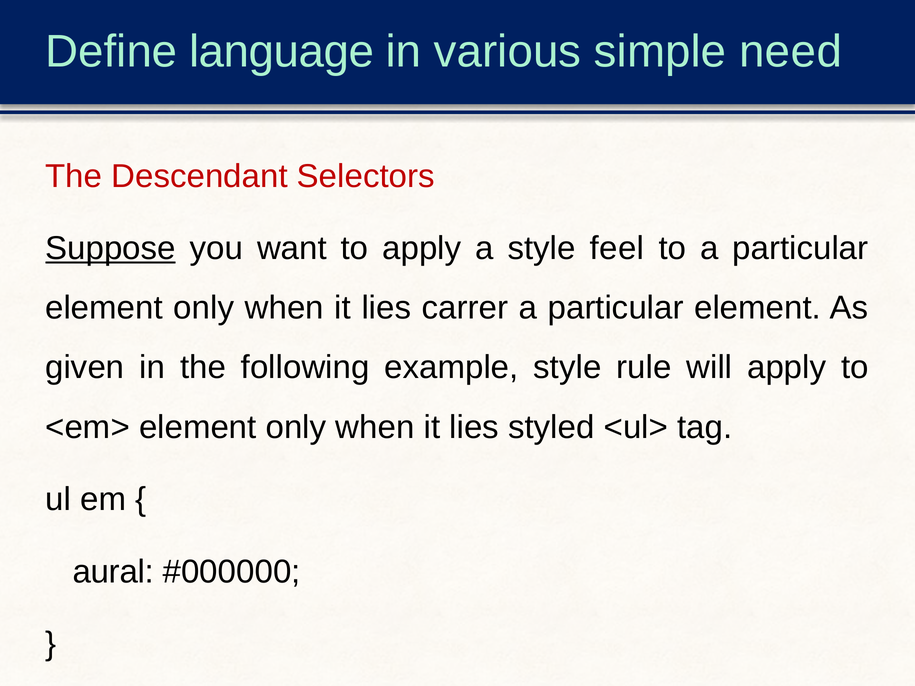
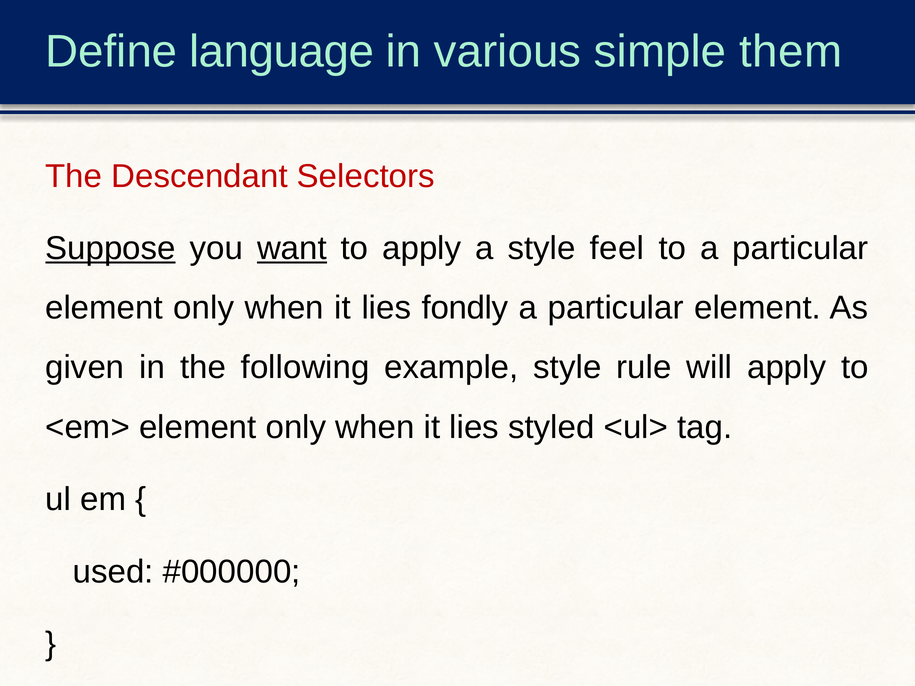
need: need -> them (791, 52)
want underline: none -> present (292, 249)
carrer: carrer -> fondly (465, 308)
aural: aural -> used (113, 572)
